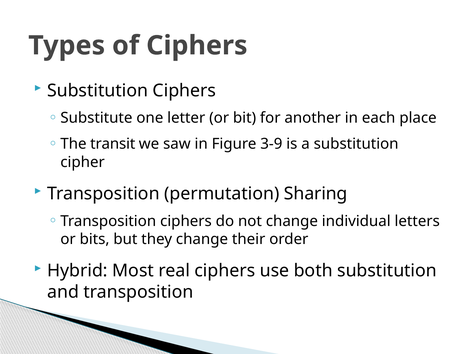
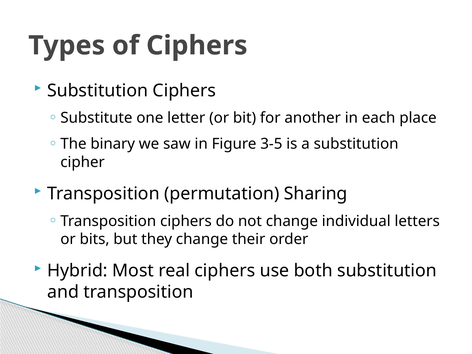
transit: transit -> binary (113, 144)
3-9: 3-9 -> 3-5 (271, 144)
